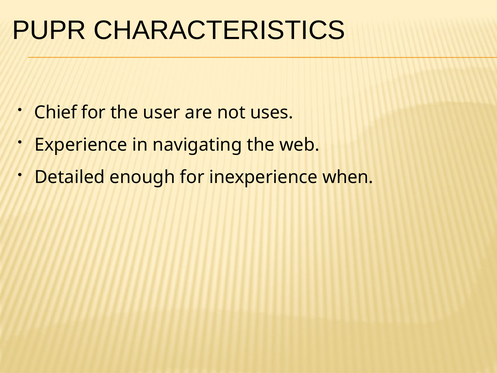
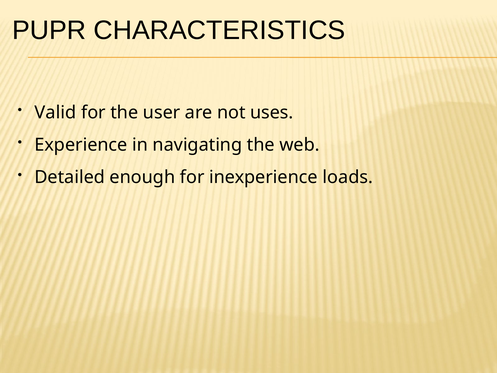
Chief: Chief -> Valid (55, 112)
when: when -> loads (348, 177)
